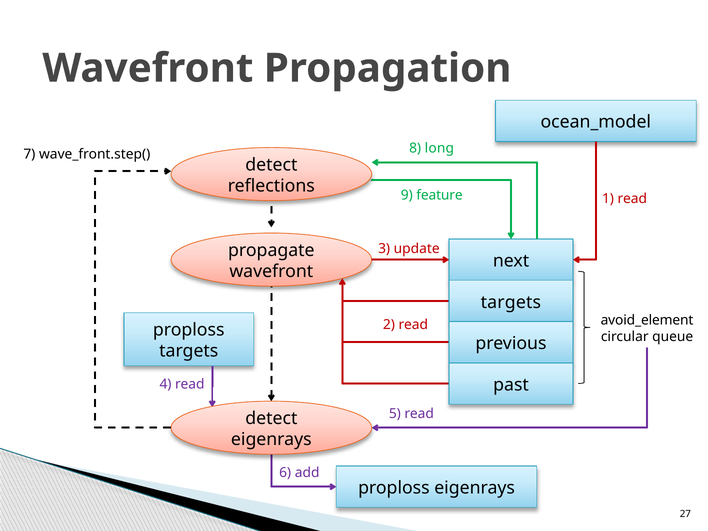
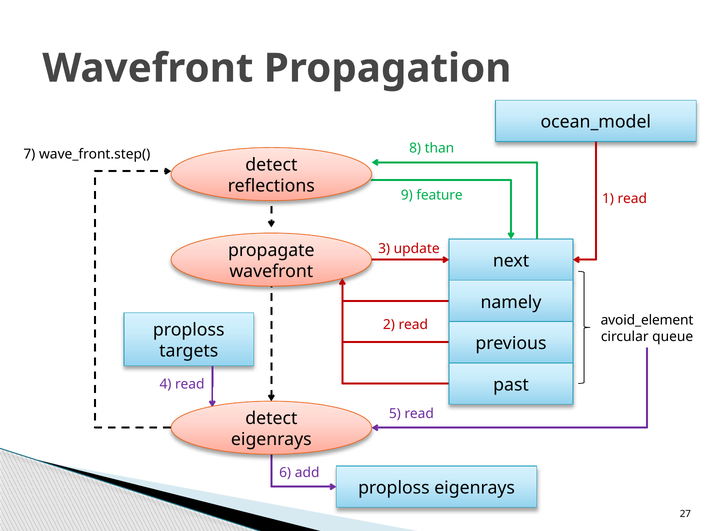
long: long -> than (439, 148)
targets: targets -> namely (511, 302)
